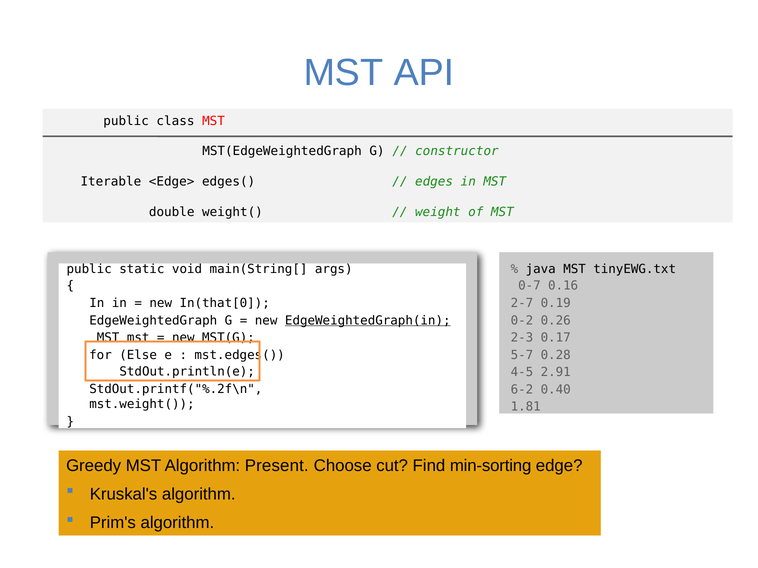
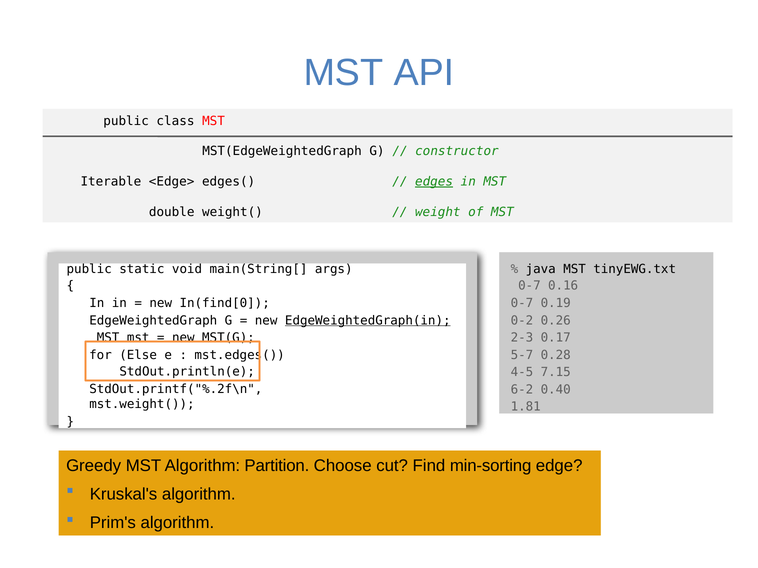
edges underline: none -> present (434, 182)
2-7: 2-7 -> 0-7 (522, 303)
In(that[0: In(that[0 -> In(find[0 (225, 303)
2.91: 2.91 -> 7.15 (556, 372)
Present: Present -> Partition (277, 466)
